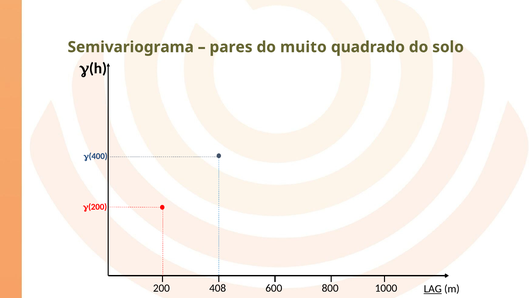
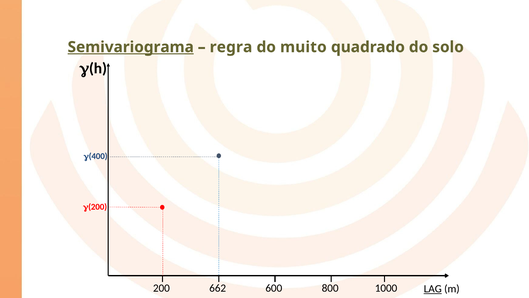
Semivariograma underline: none -> present (131, 47)
pares: pares -> regra (231, 47)
408: 408 -> 662 (218, 288)
